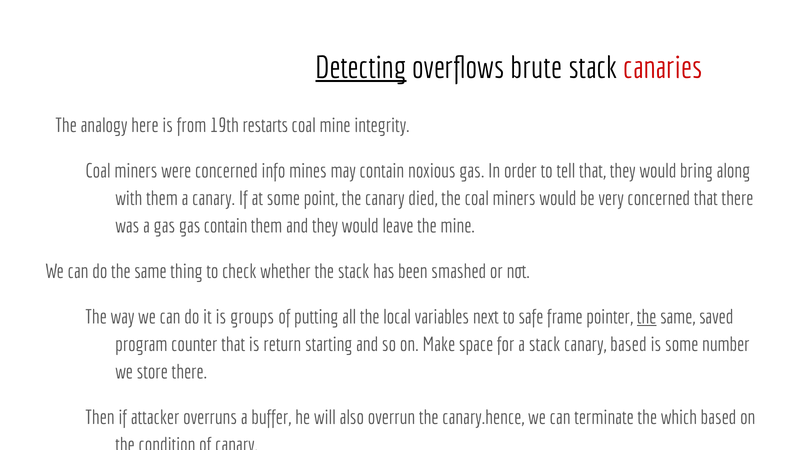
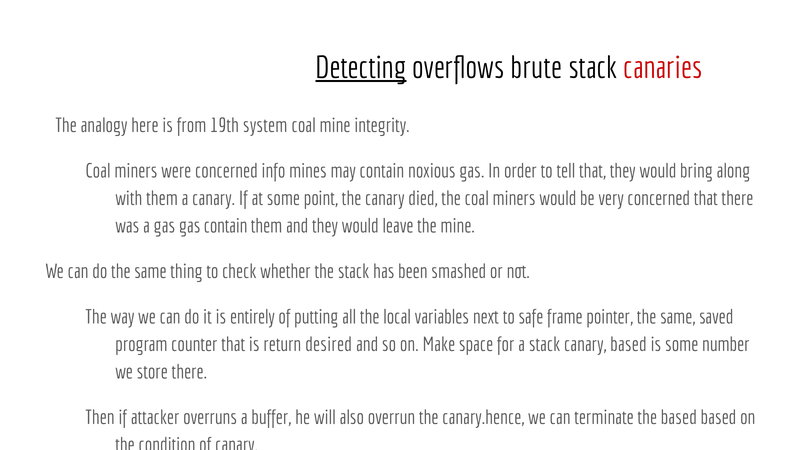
restarts: restarts -> system (265, 126)
groups: groups -> entirely (252, 317)
the underline: present -> none (647, 317)
starting: starting -> desired (329, 345)
the which: which -> based (679, 418)
